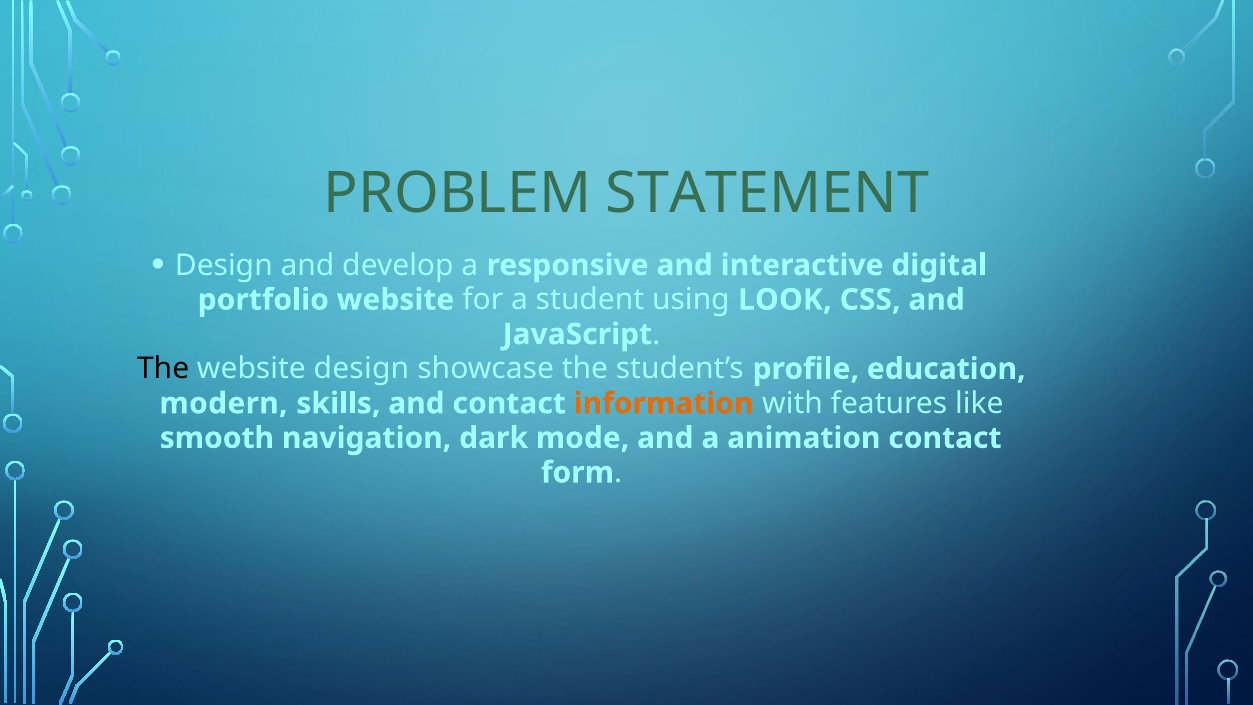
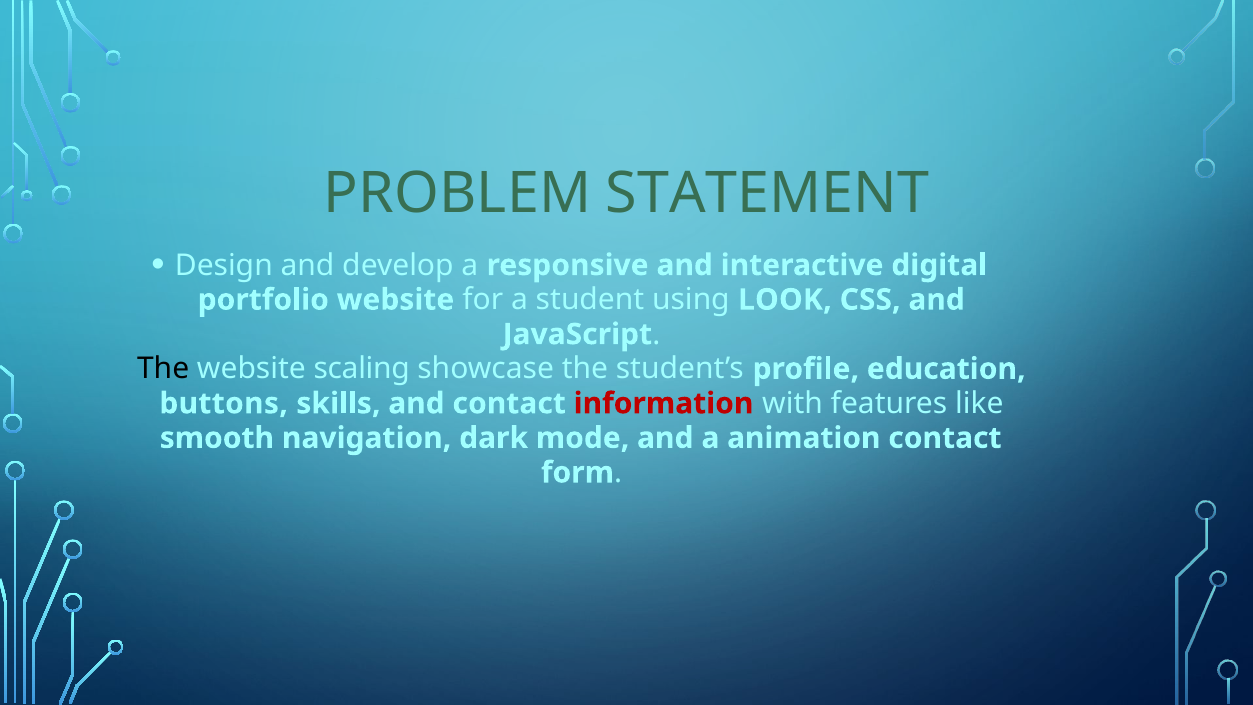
website design: design -> scaling (362, 369)
modern: modern -> buttons (224, 403)
information colour: orange -> red (664, 403)
